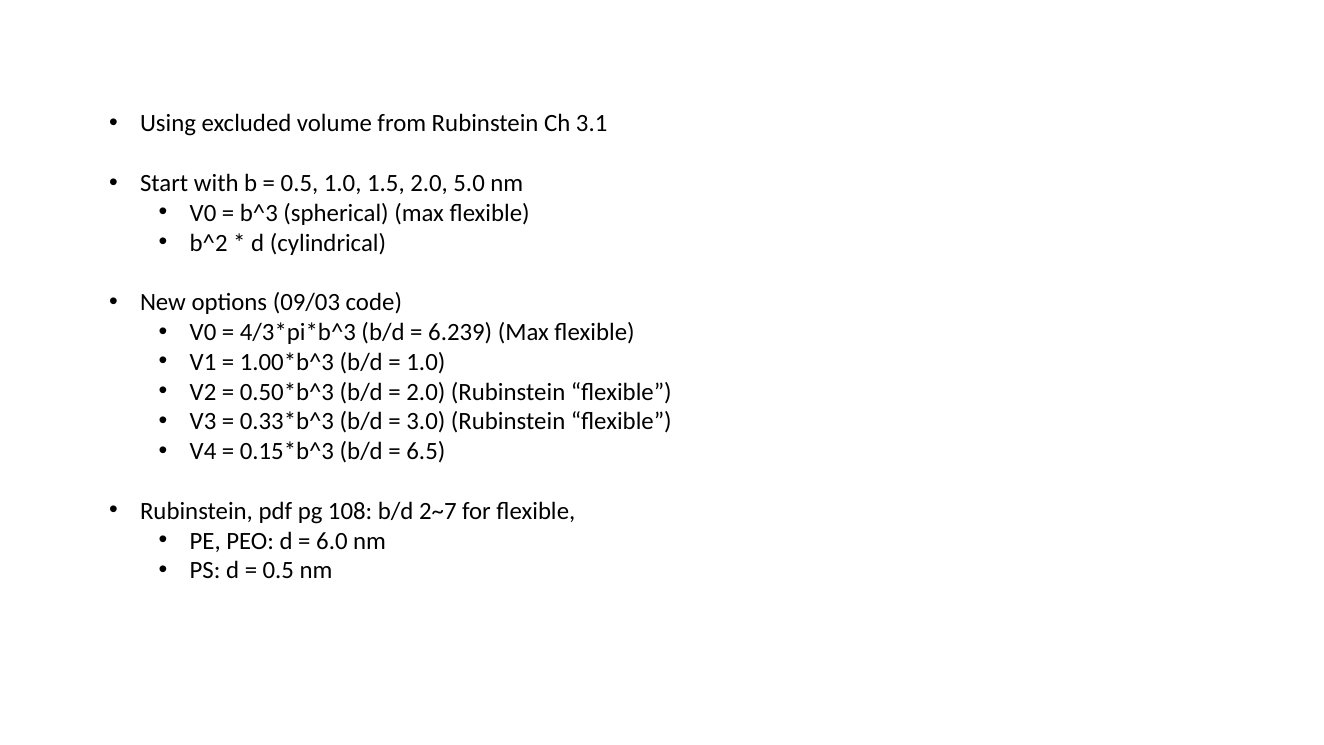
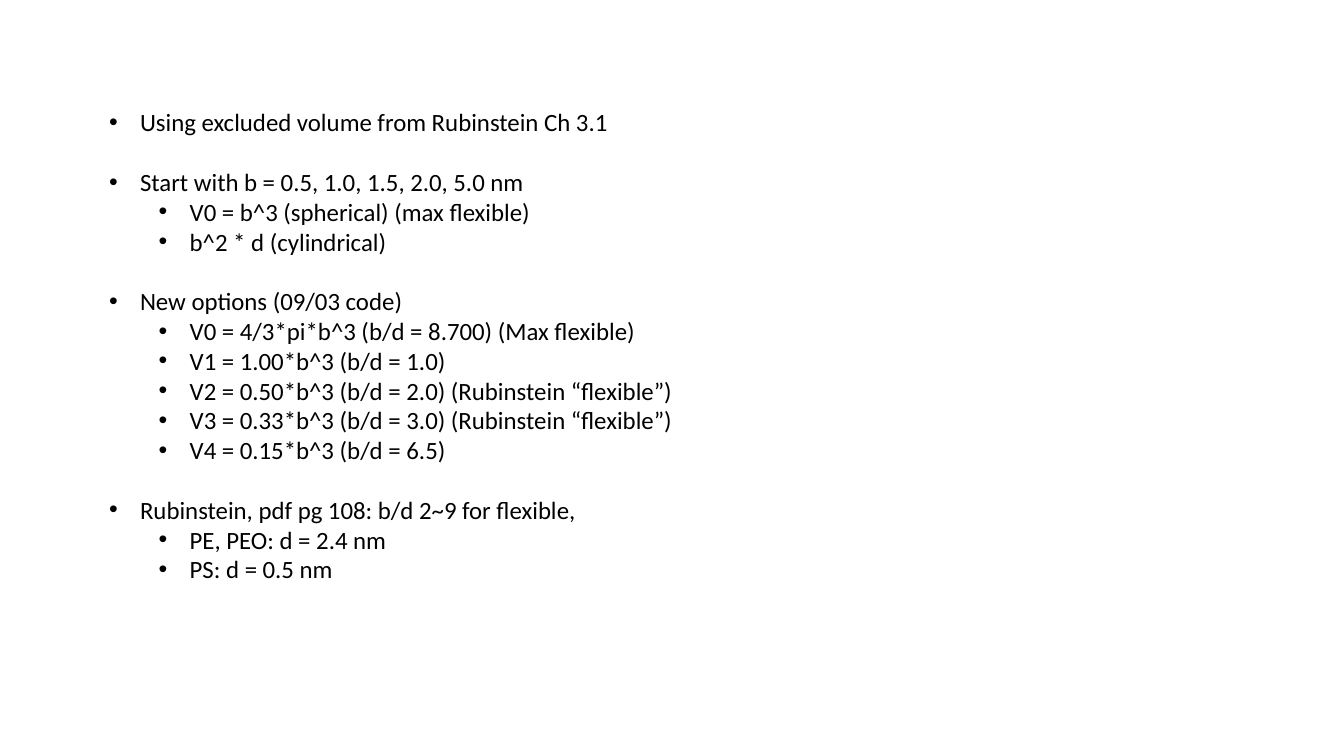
6.239: 6.239 -> 8.700 (460, 332)
2~7: 2~7 -> 2~9 (438, 511)
6.0: 6.0 -> 2.4 (332, 541)
